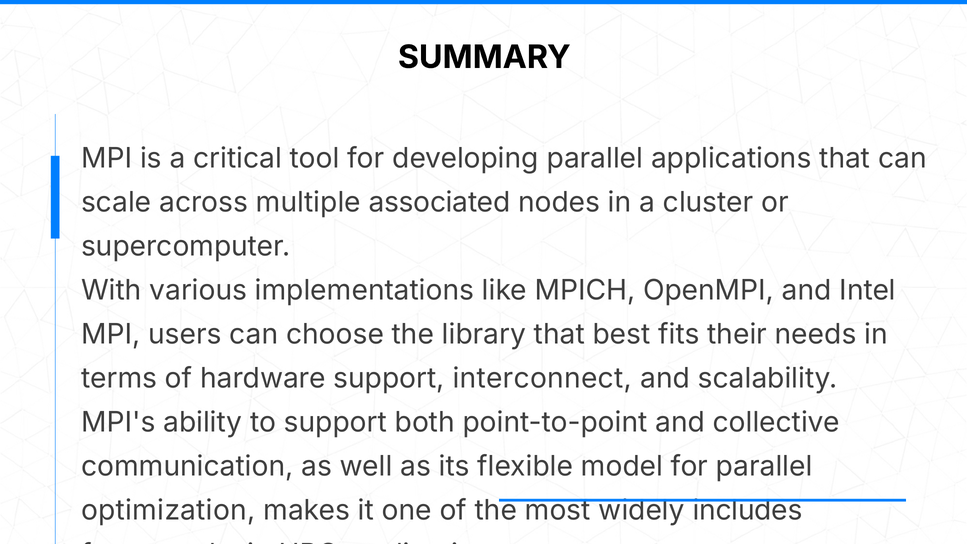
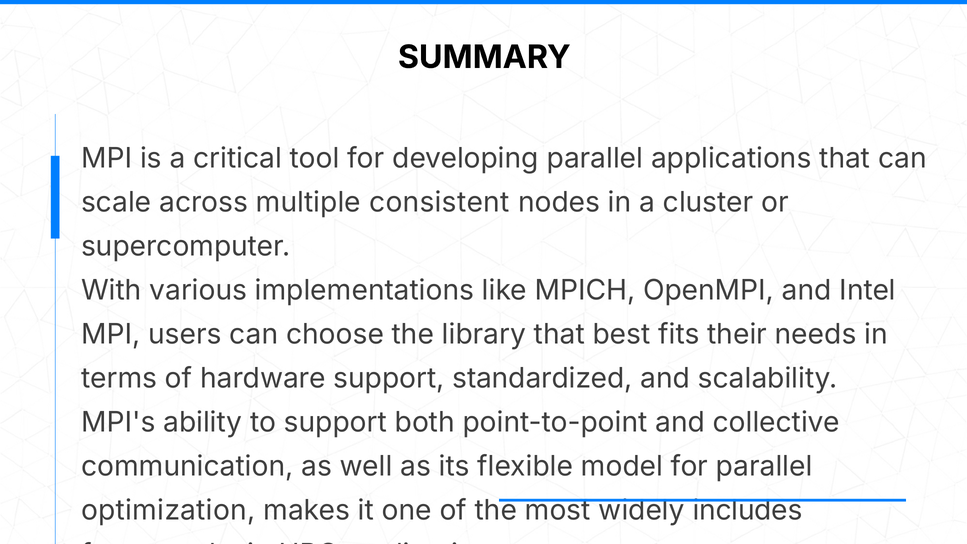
associated: associated -> consistent (439, 202)
interconnect: interconnect -> standardized (543, 378)
